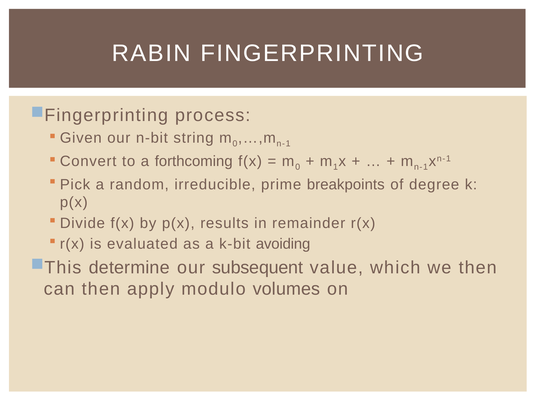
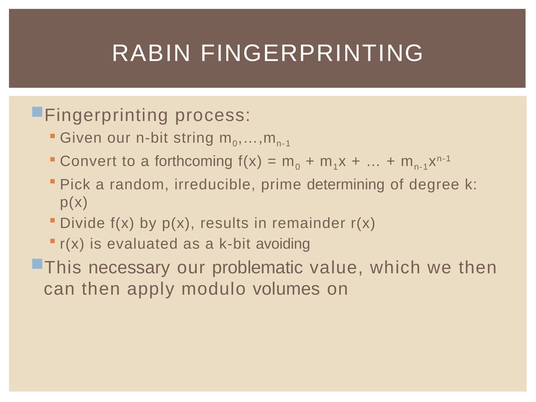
breakpoints: breakpoints -> determining (346, 184)
determine: determine -> necessary (129, 267)
subsequent: subsequent -> problematic (258, 267)
